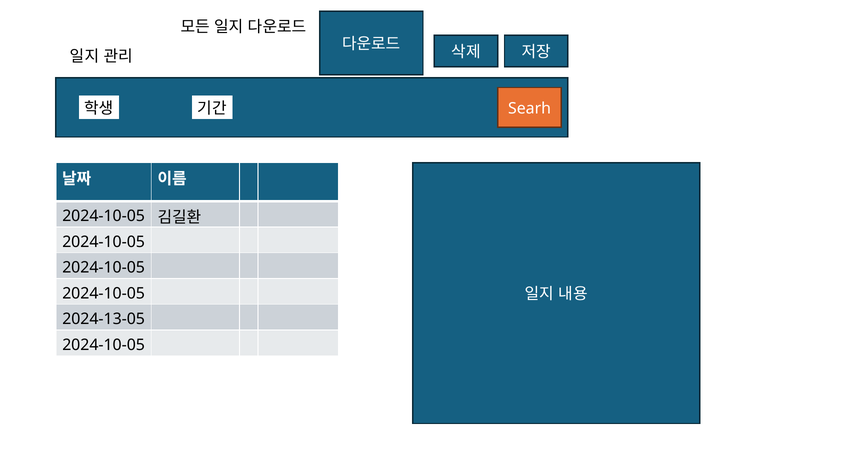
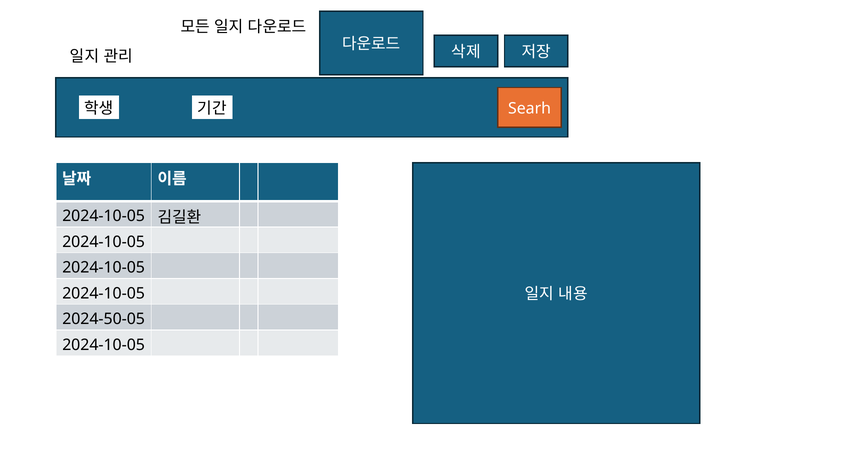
2024-13-05: 2024-13-05 -> 2024-50-05 (104, 319)
